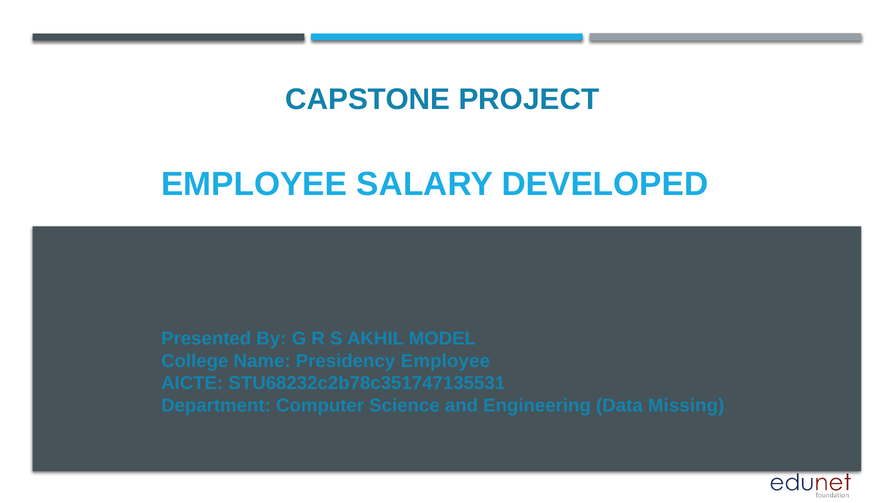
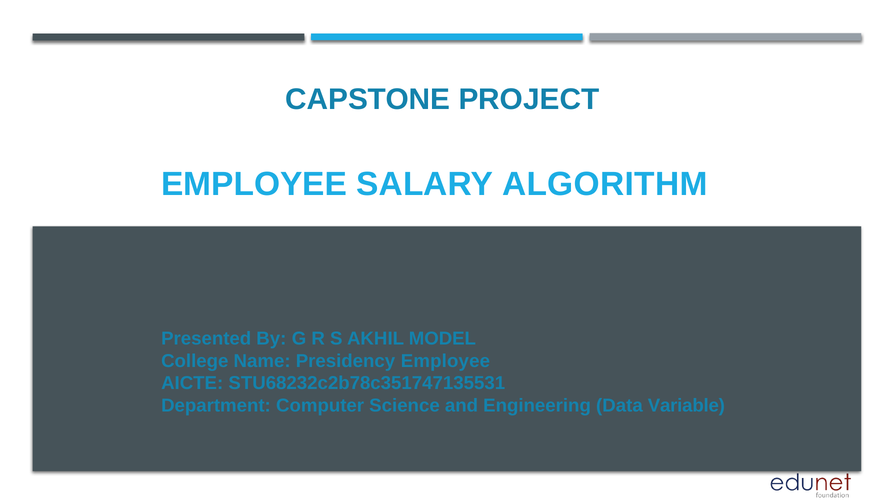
DEVELOPED: DEVELOPED -> ALGORITHM (605, 184)
Missing: Missing -> Variable (686, 405)
